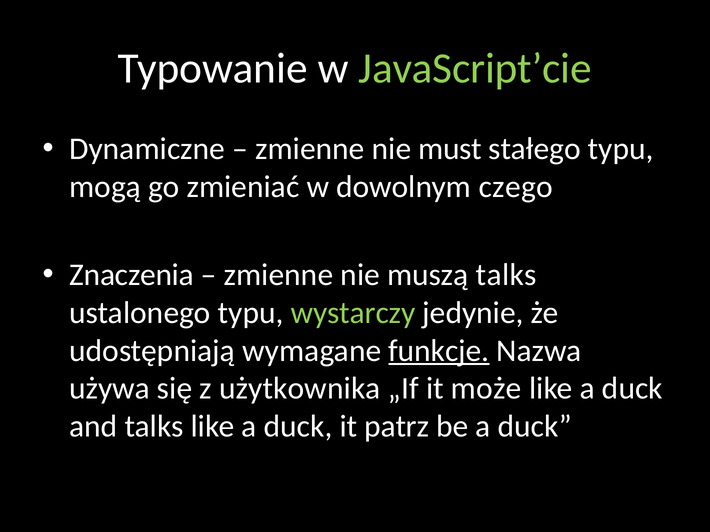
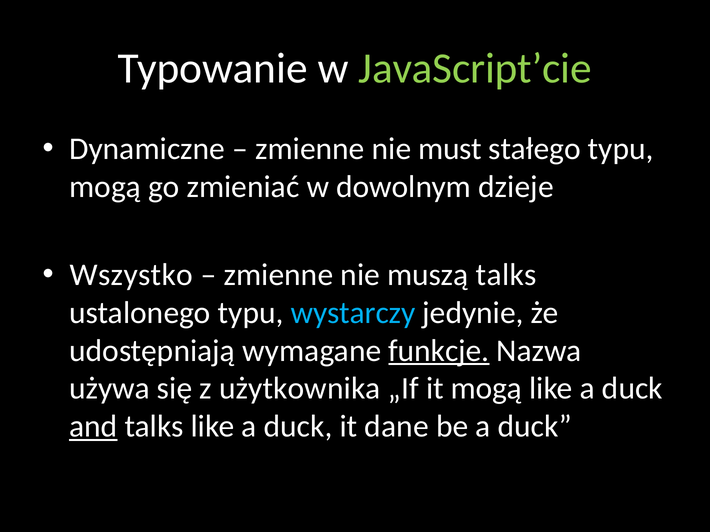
czego: czego -> dzieje (516, 187)
Znaczenia: Znaczenia -> Wszystko (131, 275)
wystarczy colour: light green -> light blue (353, 313)
it może: może -> mogą (487, 389)
and underline: none -> present (93, 427)
patrz: patrz -> dane (397, 427)
